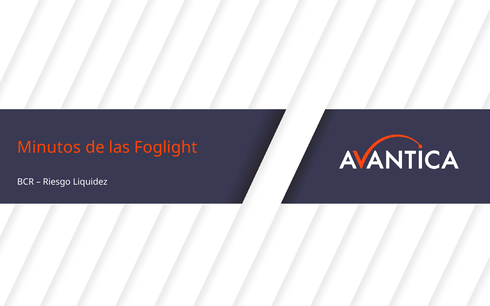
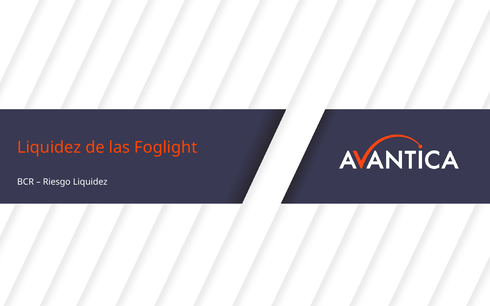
Minutos: Minutos -> Liquidez (49, 147)
